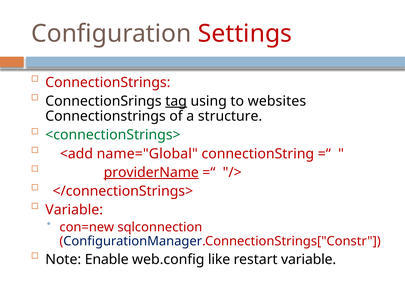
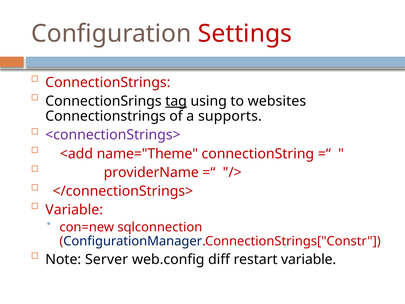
structure: structure -> supports (230, 116)
<connectionStrings> colour: green -> purple (113, 135)
name="Global: name="Global -> name="Theme (147, 154)
providerName underline: present -> none (151, 172)
Enable: Enable -> Server (107, 259)
like: like -> diff (219, 259)
